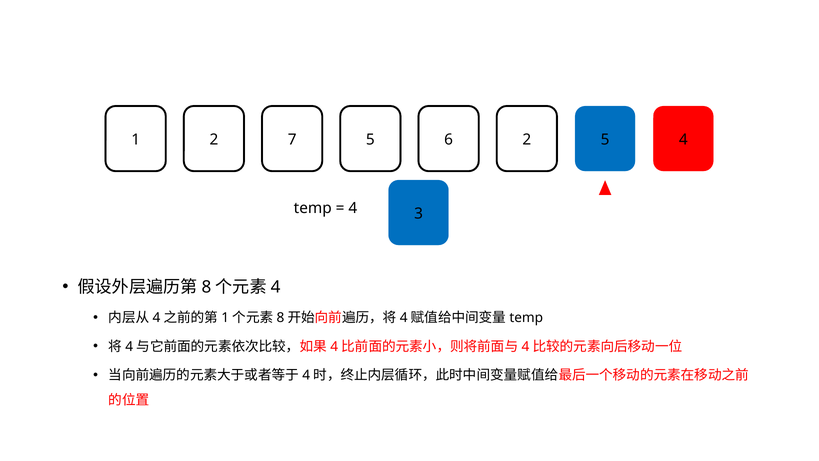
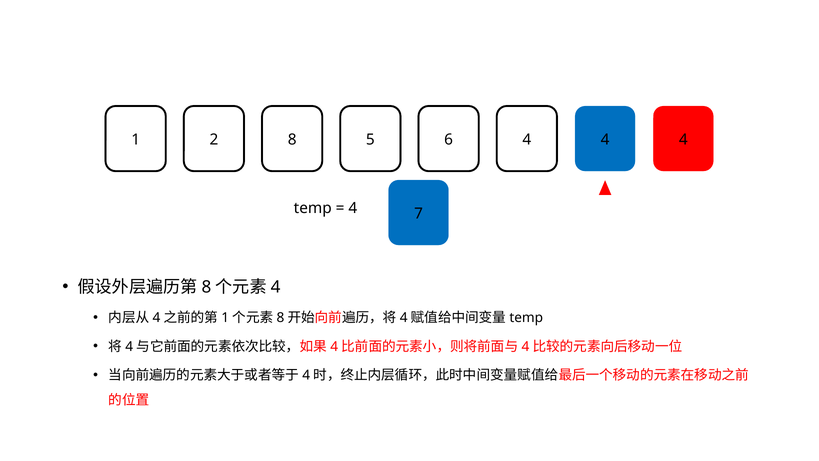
2 7: 7 -> 8 (292, 140)
6 2: 2 -> 4 (527, 140)
5 5: 5 -> 4 (605, 140)
3: 3 -> 7 (419, 213)
